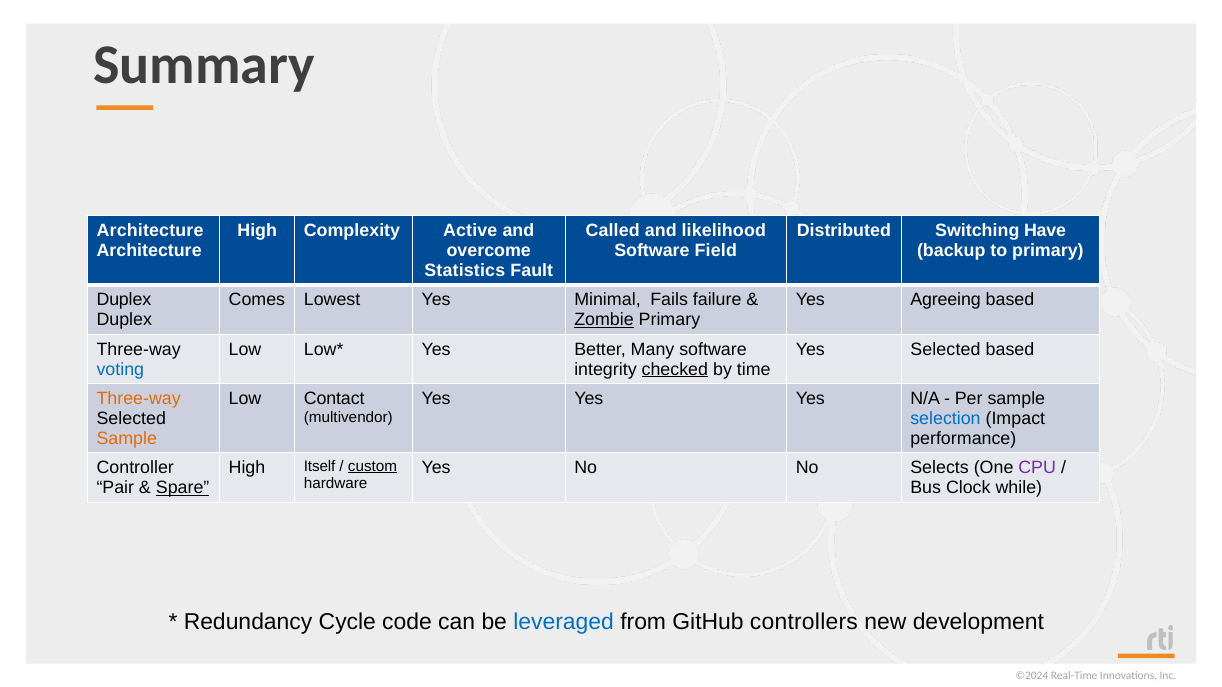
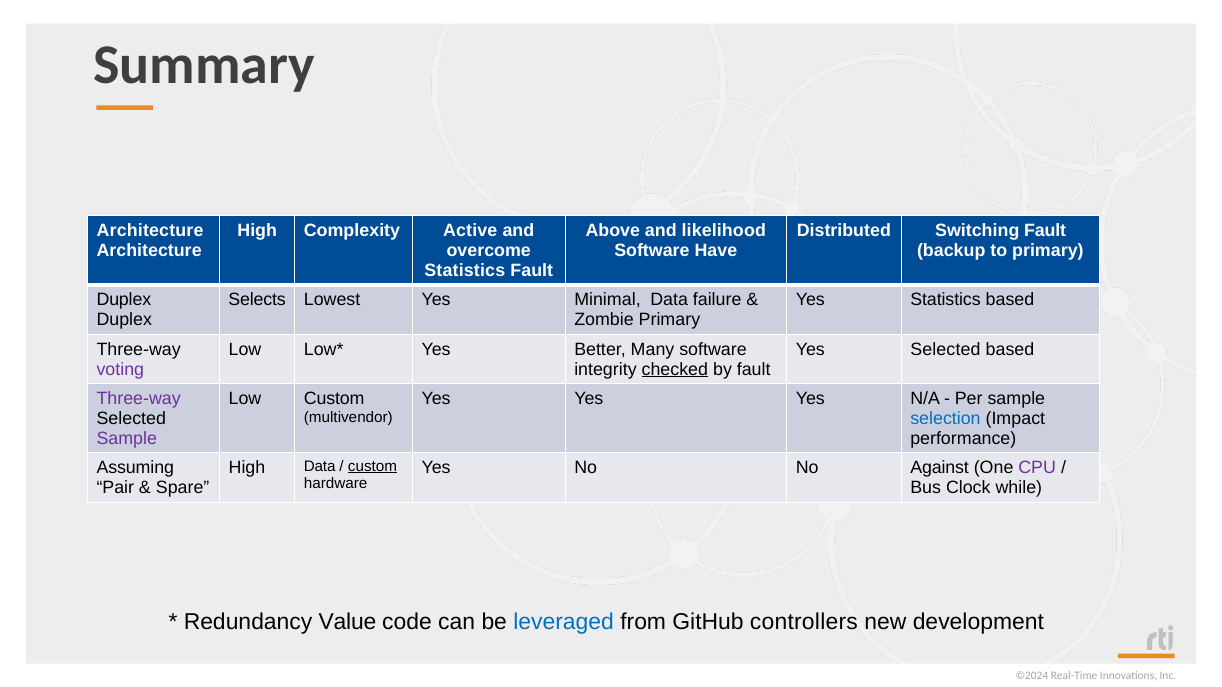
Called: Called -> Above (613, 231)
Switching Have: Have -> Fault (1045, 231)
Field: Field -> Have (716, 251)
Comes: Comes -> Selects (257, 300)
Minimal Fails: Fails -> Data (669, 300)
Yes Agreeing: Agreeing -> Statistics (946, 300)
Zombie underline: present -> none (604, 320)
voting colour: blue -> purple (120, 369)
by time: time -> fault (754, 369)
Three-way colour: orange -> purple (139, 399)
Low Contact: Contact -> Custom (334, 399)
Sample colour: orange -> purple (127, 439)
Controller: Controller -> Assuming (135, 468)
High Itself: Itself -> Data (320, 467)
Selects: Selects -> Against (940, 468)
Spare underline: present -> none (183, 488)
Cycle: Cycle -> Value (347, 623)
